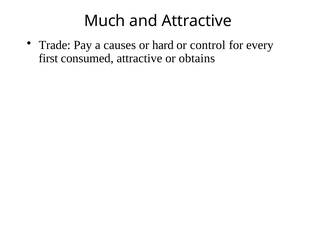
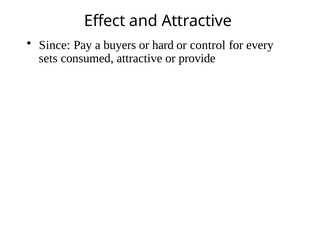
Much: Much -> Effect (105, 21)
Trade: Trade -> Since (55, 45)
causes: causes -> buyers (120, 45)
first: first -> sets (48, 58)
obtains: obtains -> provide (197, 58)
